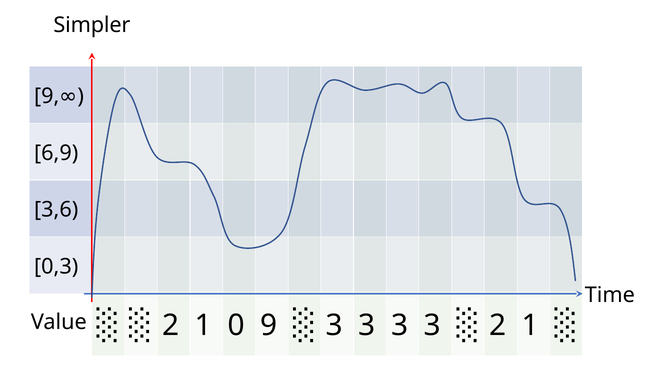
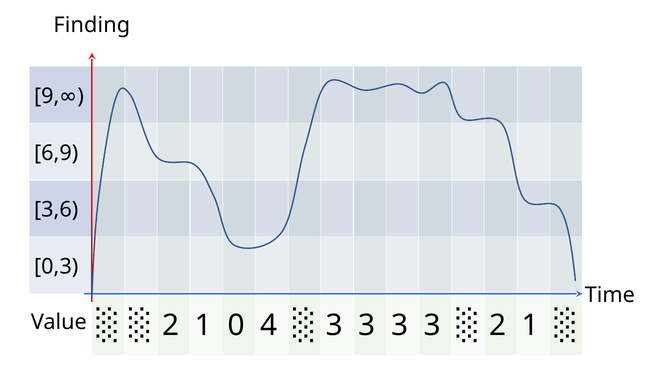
Simpler: Simpler -> Finding (92, 25)
0 9: 9 -> 4 (269, 325)
